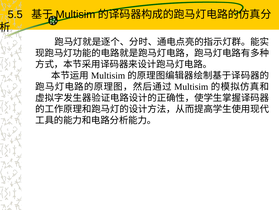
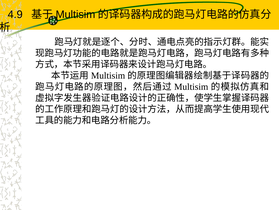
5.5: 5.5 -> 4.9 (15, 14)
